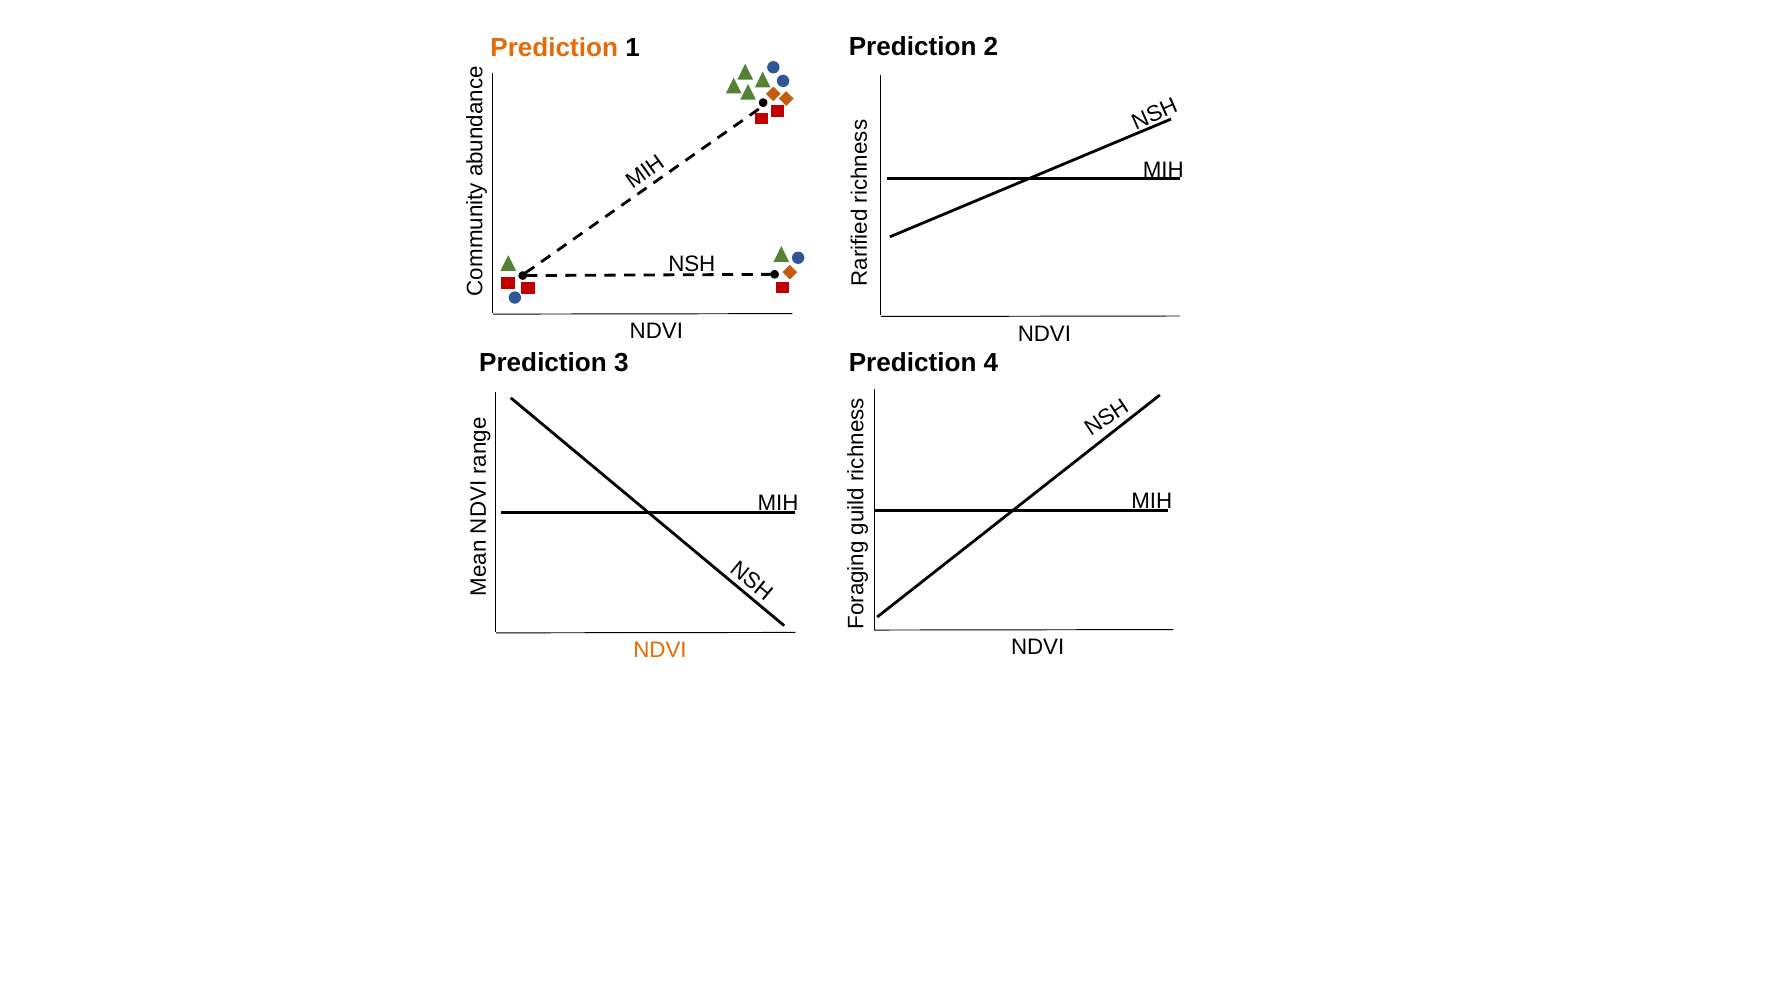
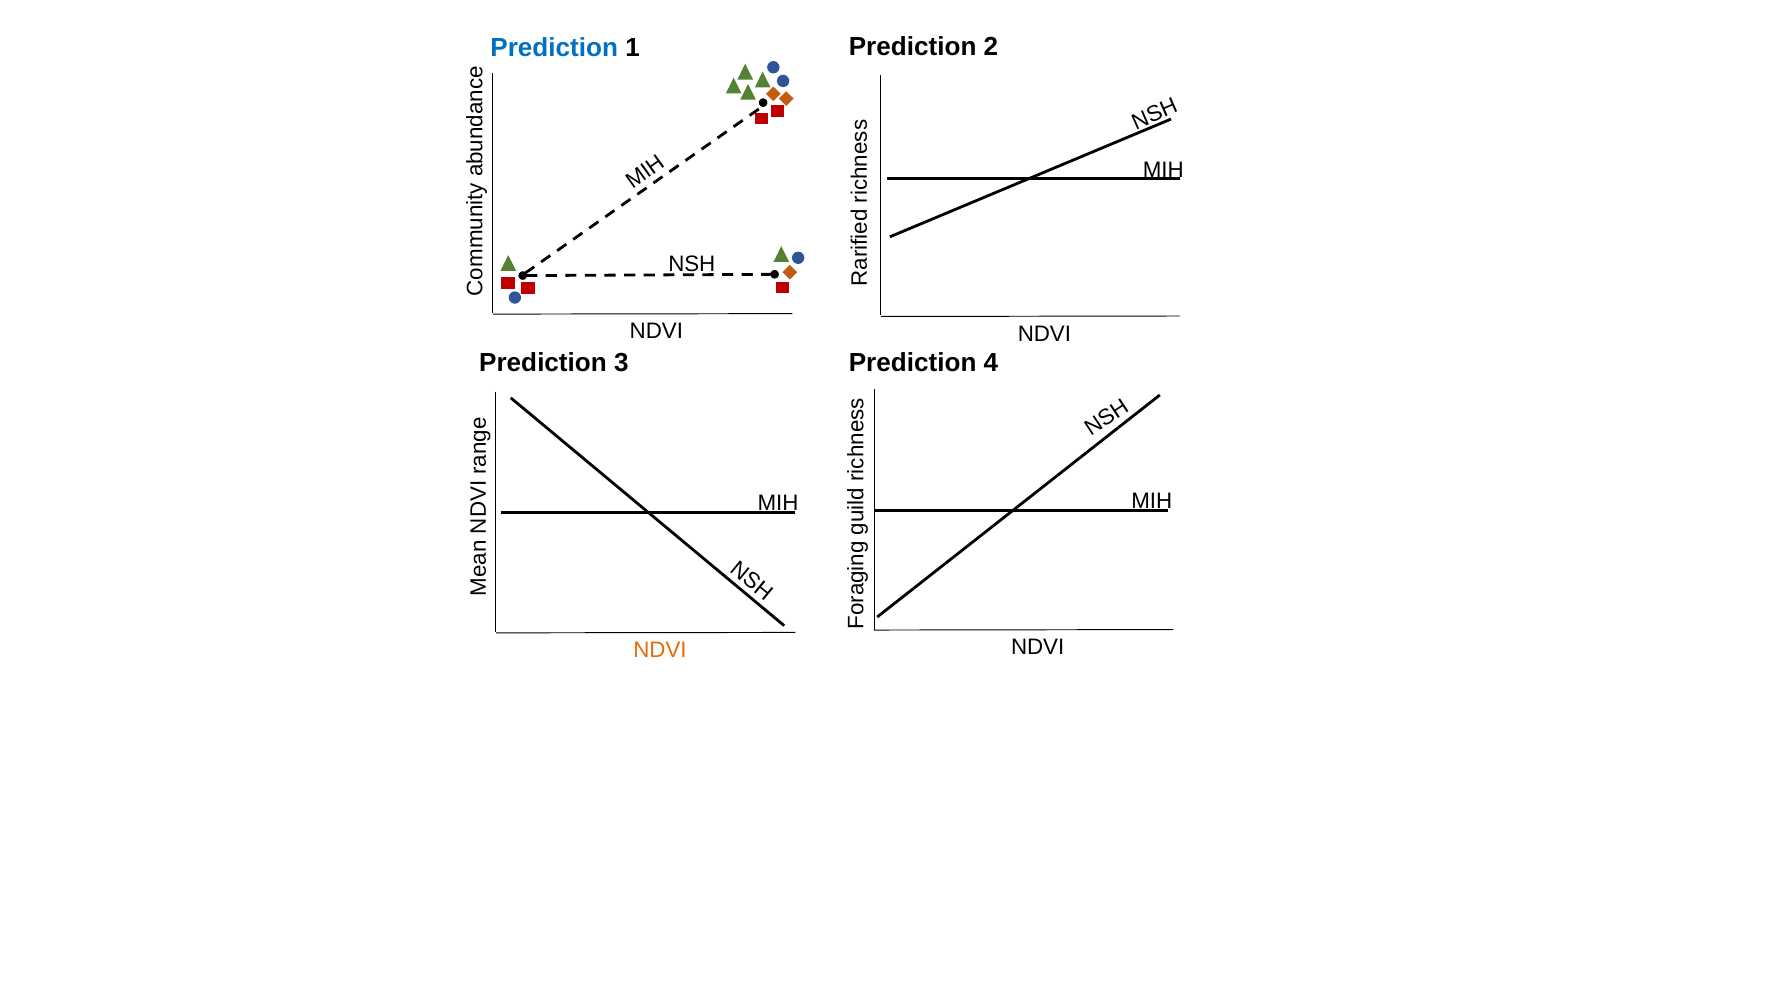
Prediction colour: orange -> blue (554, 48)
